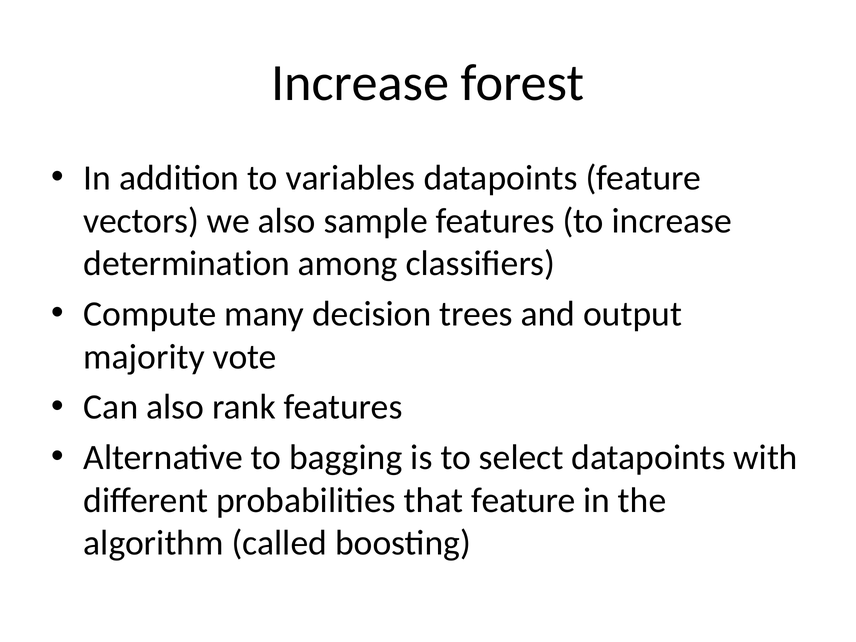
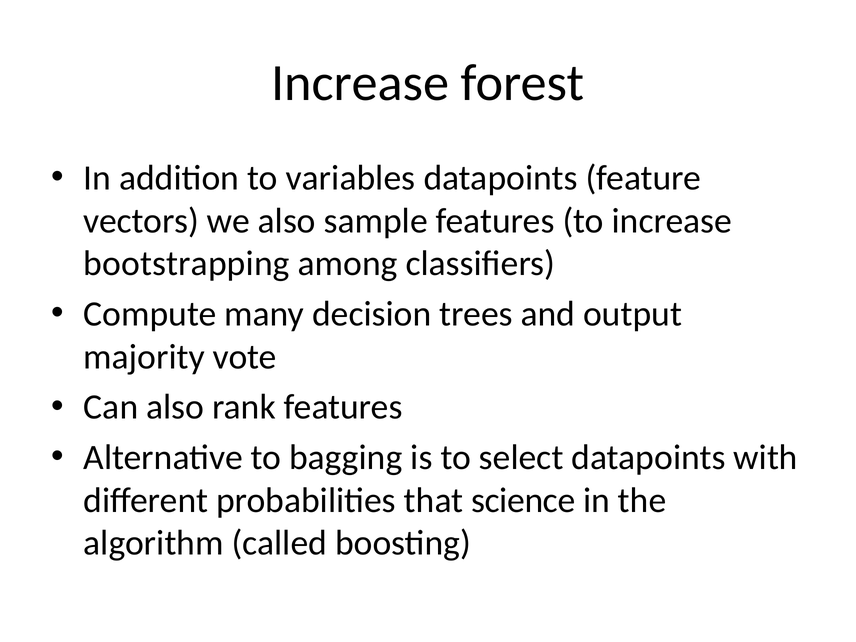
determination: determination -> bootstrapping (187, 264)
that feature: feature -> science (523, 500)
